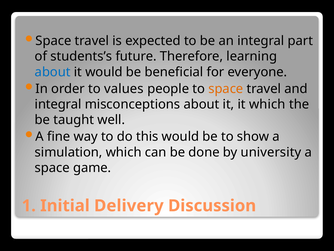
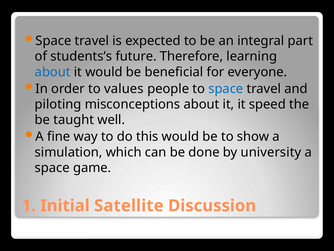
space colour: orange -> blue (226, 89)
integral: integral -> piloting (58, 104)
it which: which -> speed (267, 104)
Delivery: Delivery -> Satellite (129, 205)
